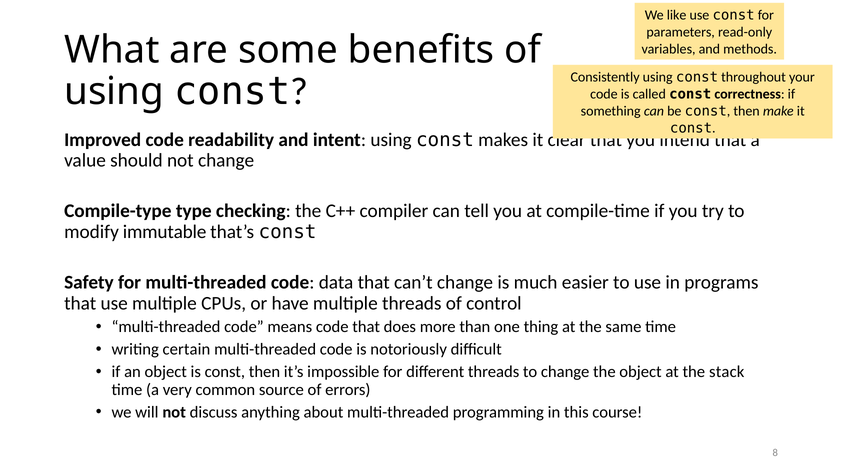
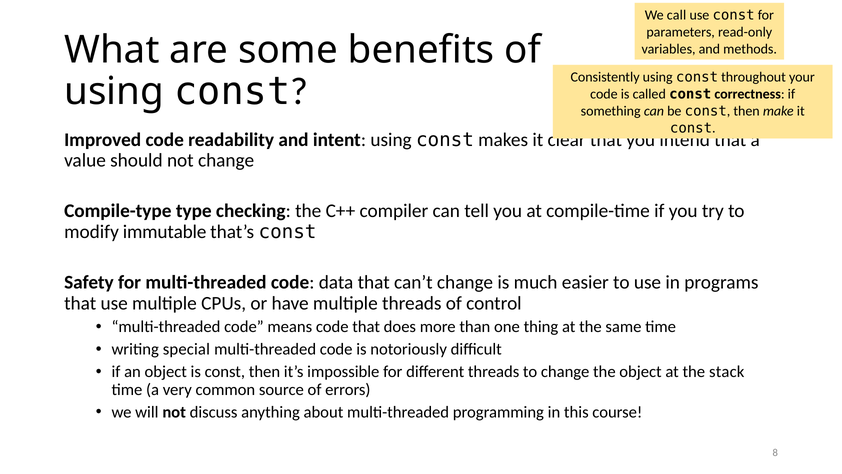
like: like -> call (676, 15)
certain: certain -> special (186, 349)
